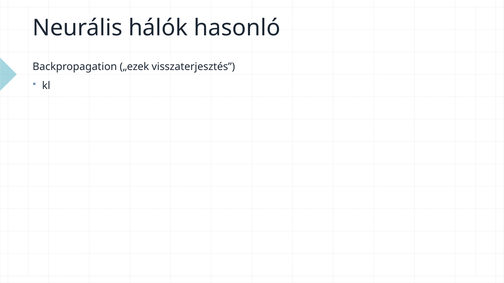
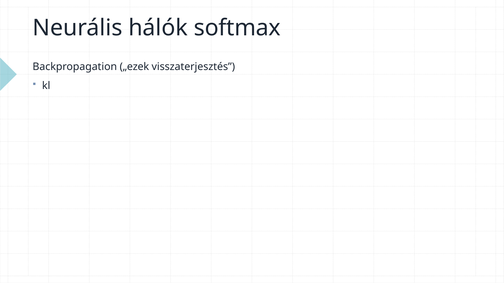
hasonló: hasonló -> softmax (237, 28)
